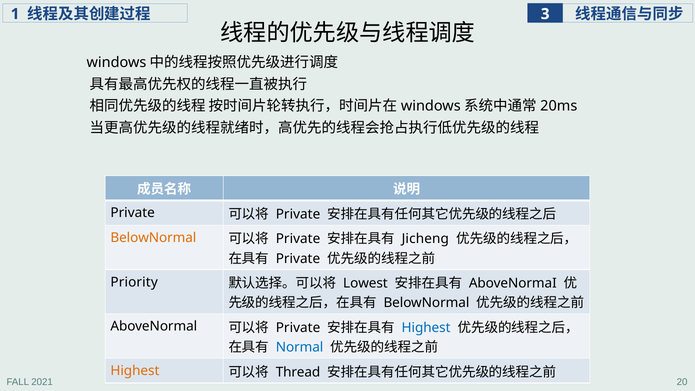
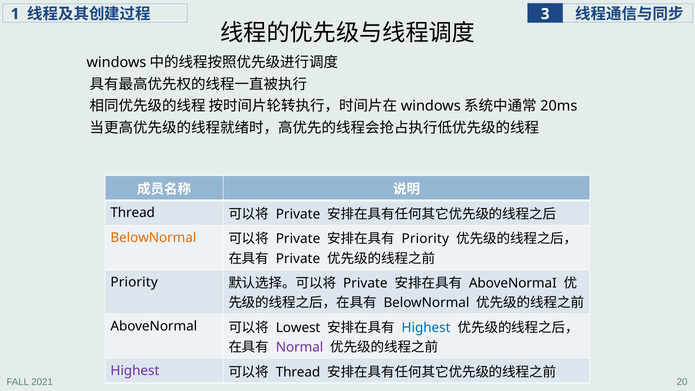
Private: Private -> Thread (133, 213)
Jicheng: Jicheng -> Priority (425, 239)
Lowest: Lowest -> Private (365, 283)
Private: Private -> Lowest (298, 328)
Normal colour: blue -> purple (300, 347)
Highest colour: orange -> purple (135, 371)
